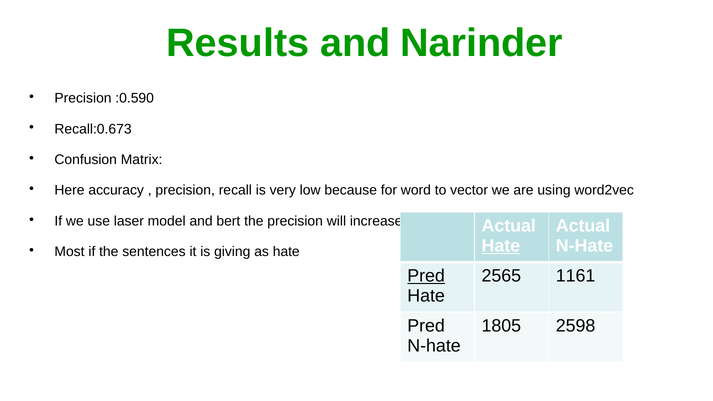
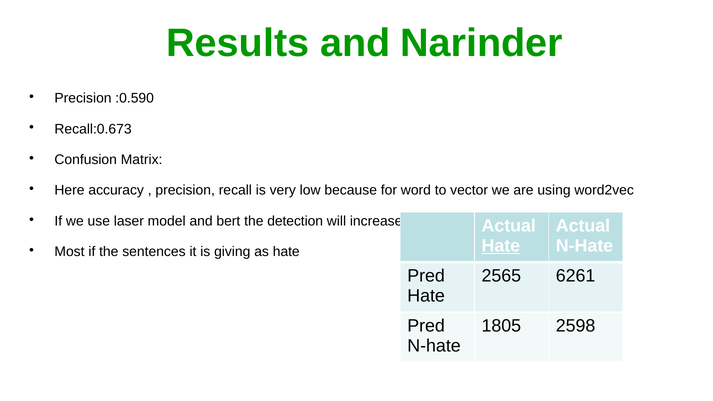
the precision: precision -> detection (295, 221)
Pred underline: present -> none (426, 276)
1161: 1161 -> 6261 (576, 276)
